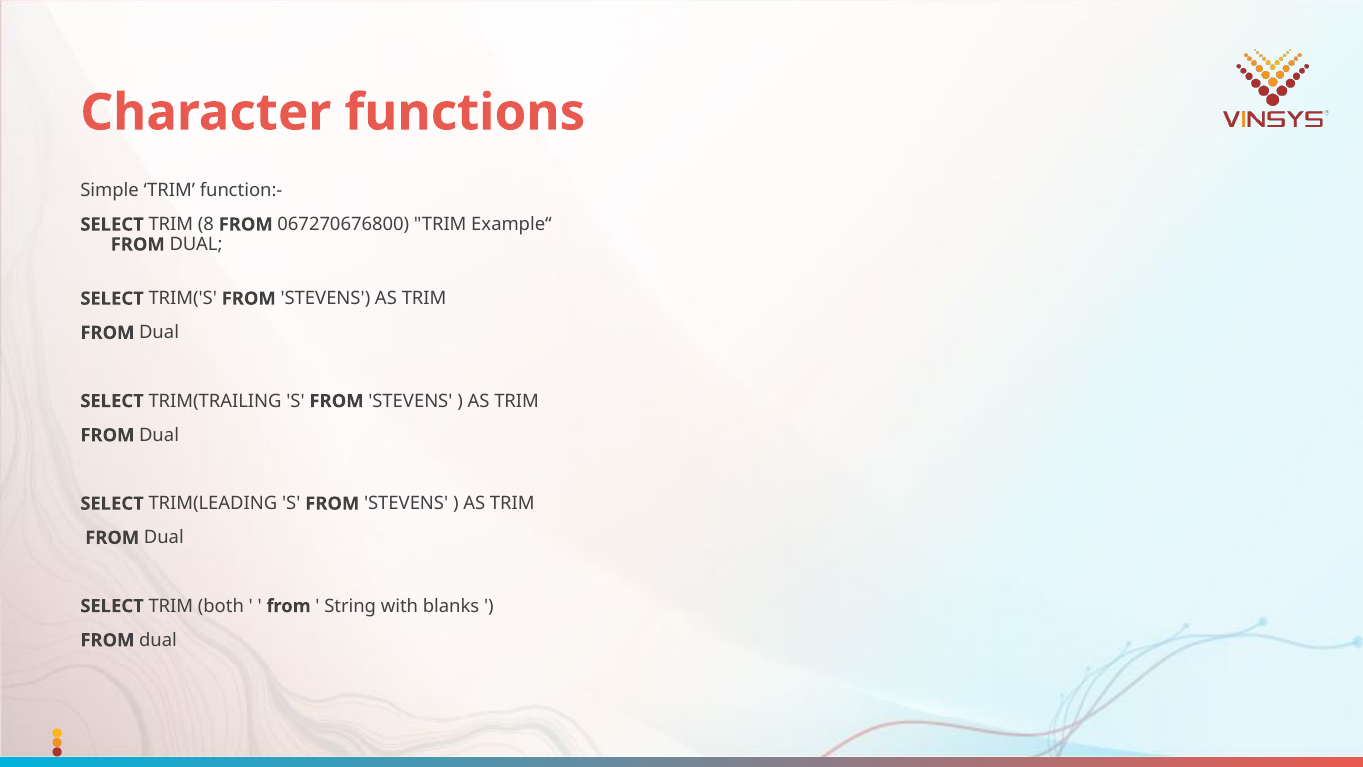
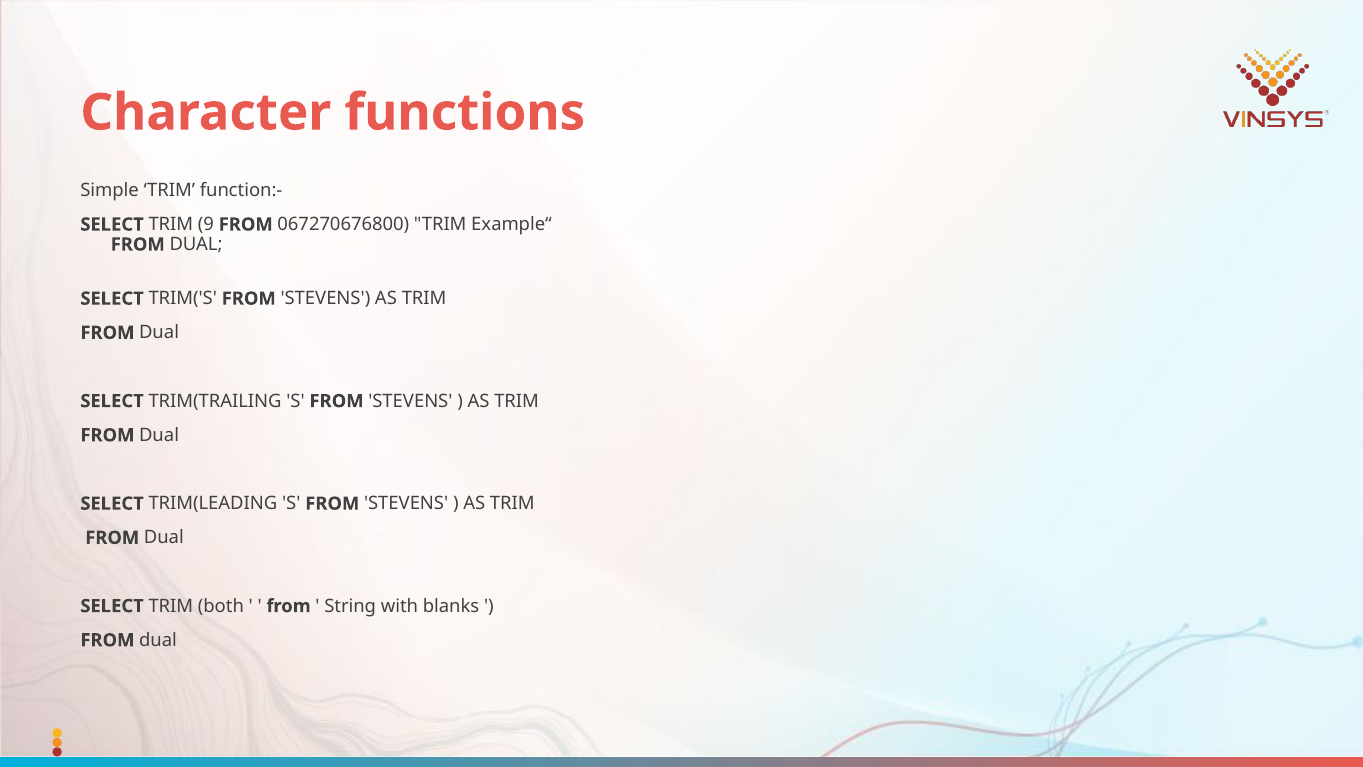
8: 8 -> 9 (206, 224)
